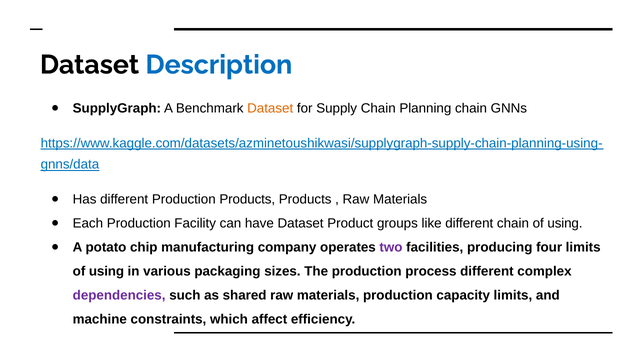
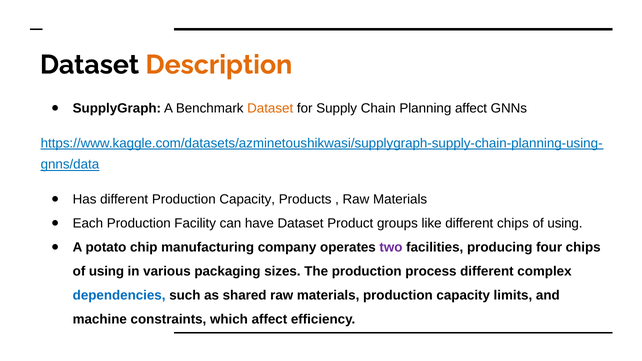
Description colour: blue -> orange (219, 65)
Planning chain: chain -> affect (471, 108)
different Production Products: Products -> Capacity (247, 199)
different chain: chain -> chips (513, 223)
four limits: limits -> chips (583, 247)
dependencies colour: purple -> blue (119, 296)
